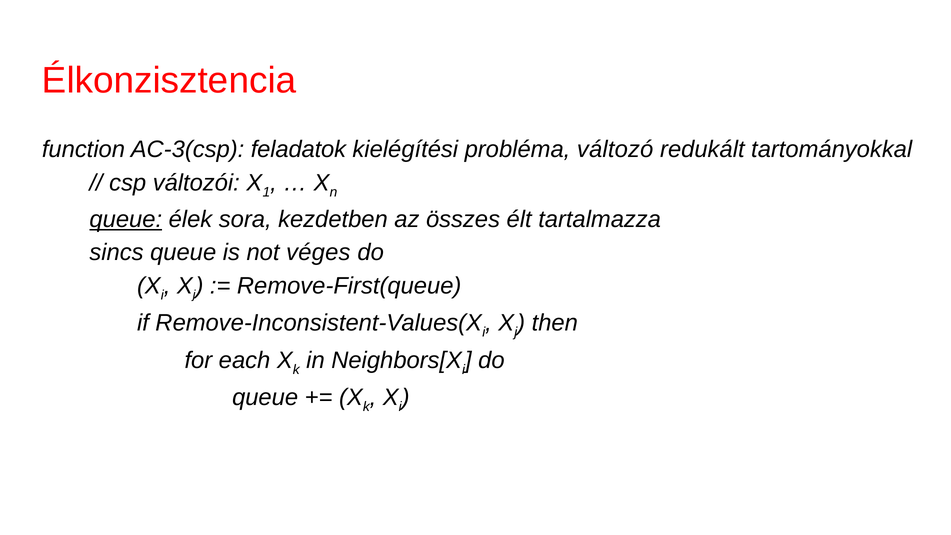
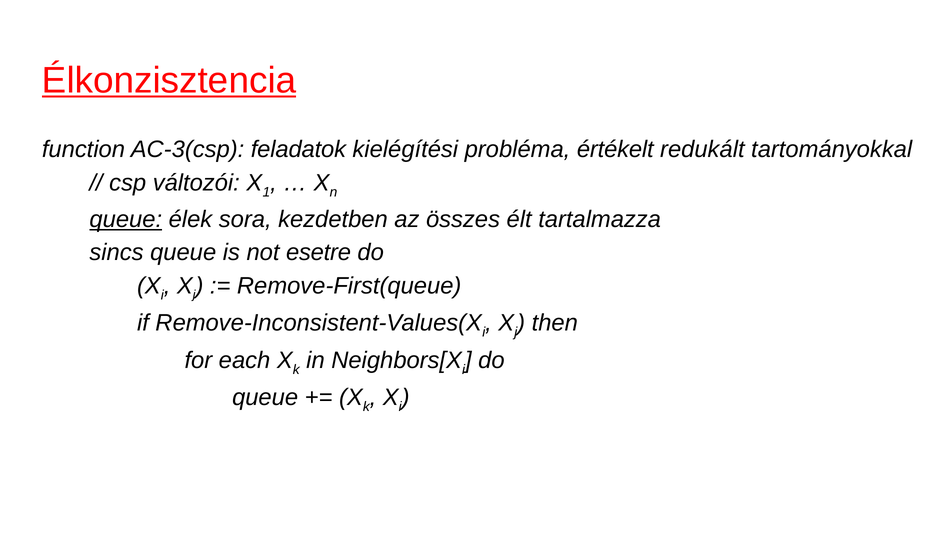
Élkonzisztencia underline: none -> present (169, 81)
változó: változó -> értékelt (615, 150)
véges: véges -> esetre (319, 252)
